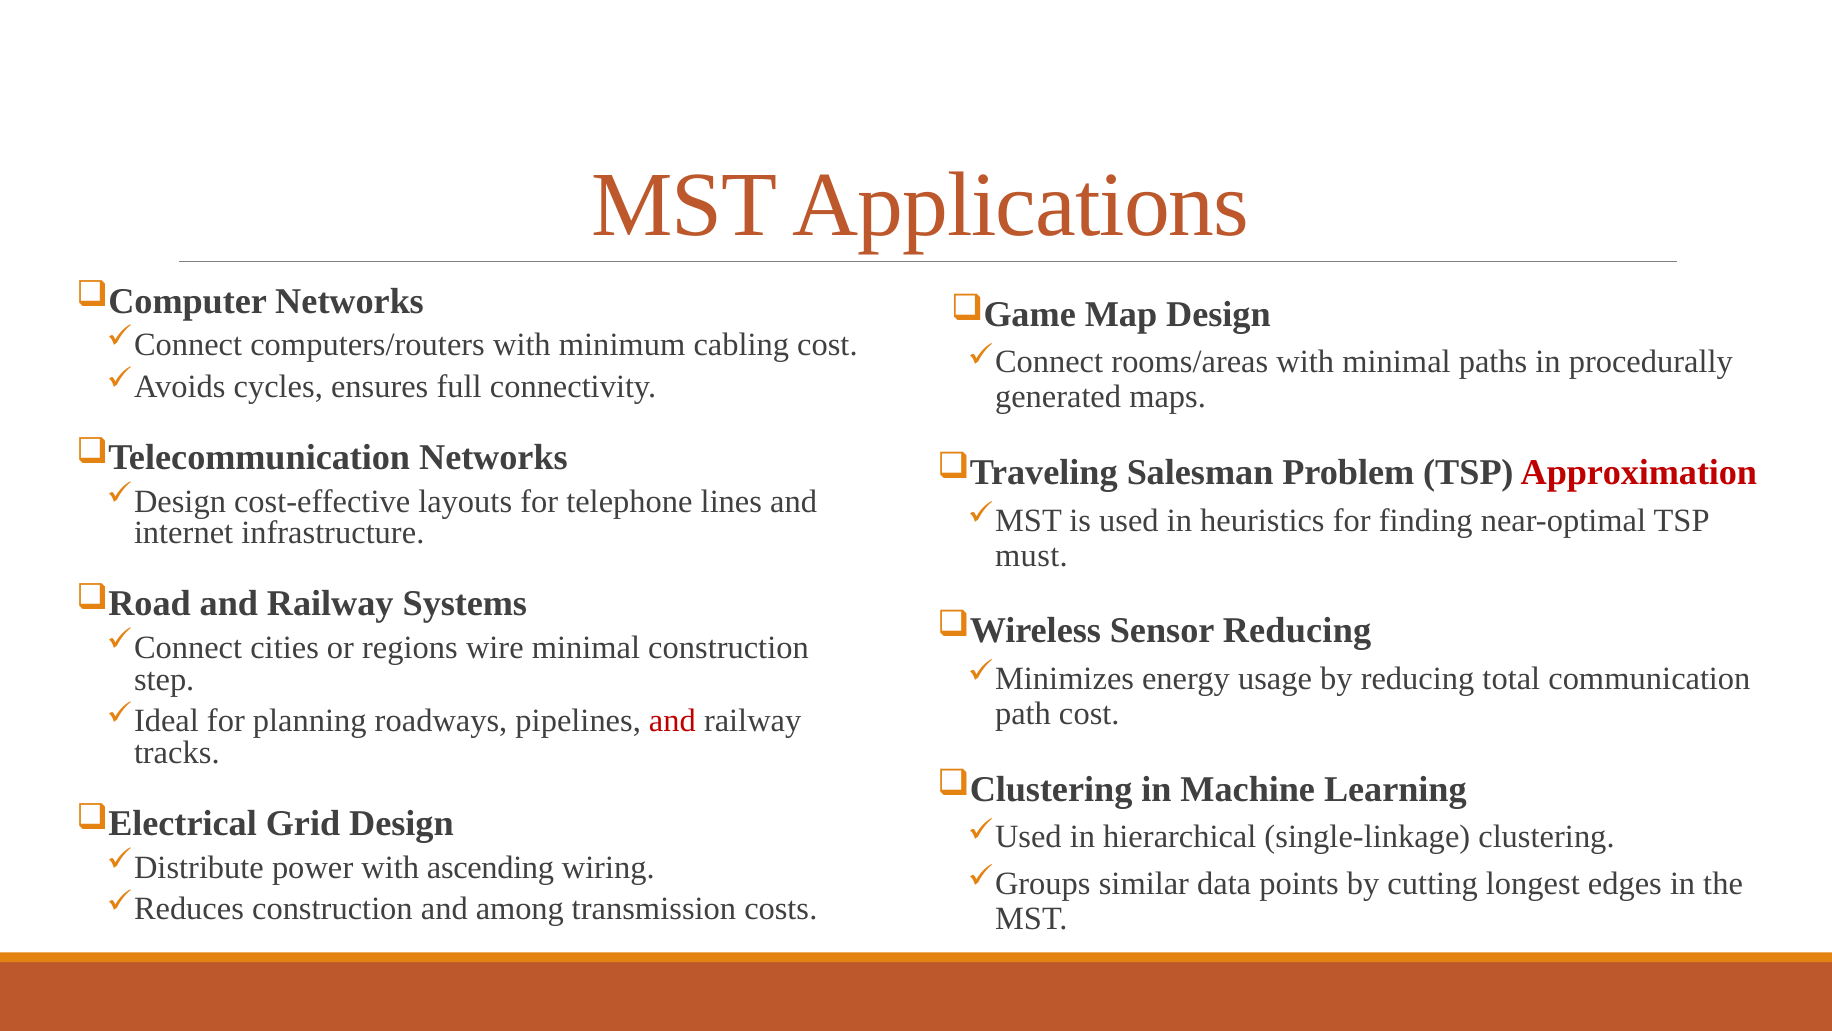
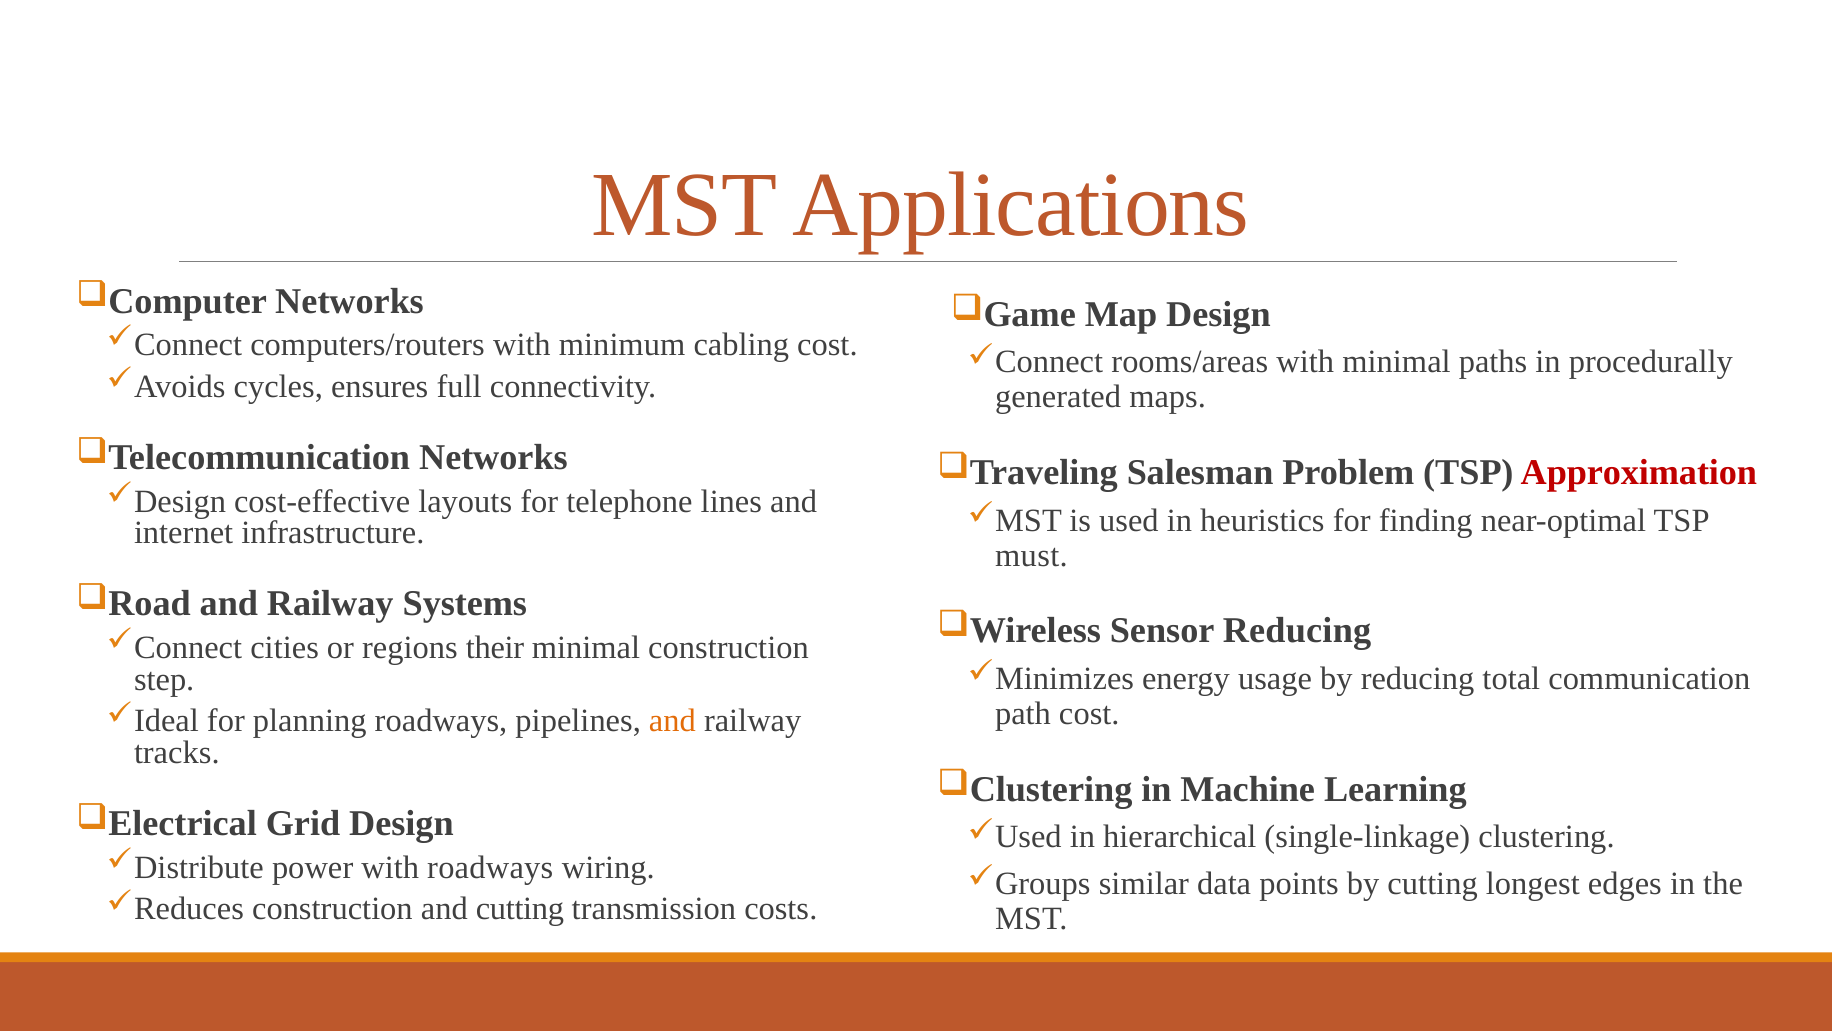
wire: wire -> their (495, 647)
and colour: red -> orange (672, 721)
with ascending: ascending -> roadways (490, 867)
and among: among -> cutting (520, 909)
